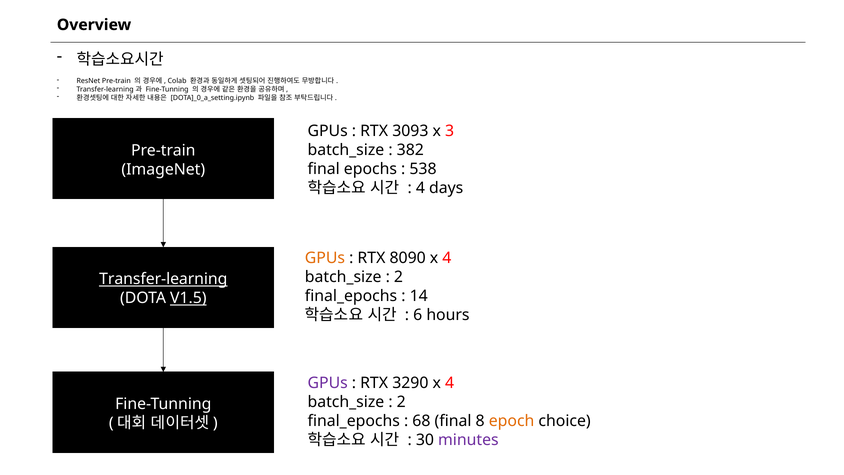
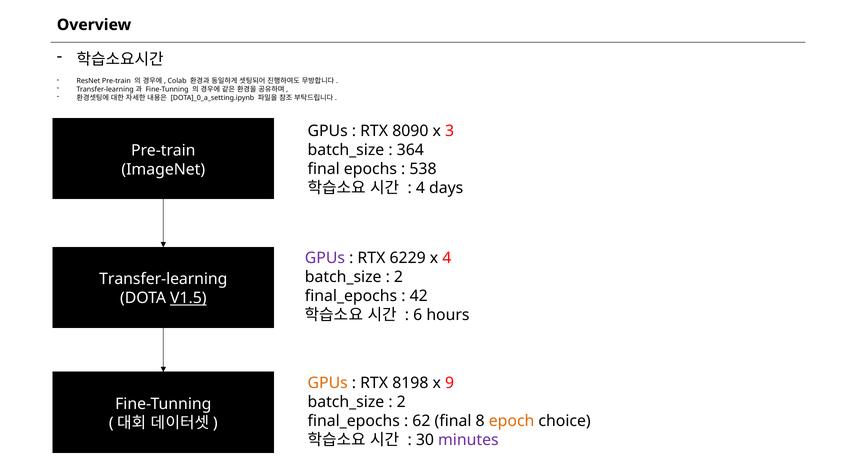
3093: 3093 -> 8090 (410, 131)
382: 382 -> 364 (410, 150)
GPUs colour: orange -> purple (325, 258)
8090: 8090 -> 6229 (408, 258)
Transfer-learning underline: present -> none (163, 279)
14: 14 -> 42 (419, 296)
GPUs colour: purple -> orange (328, 383)
3290: 3290 -> 8198 (410, 383)
4: 4 -> 9 (450, 383)
68: 68 -> 62 (421, 421)
